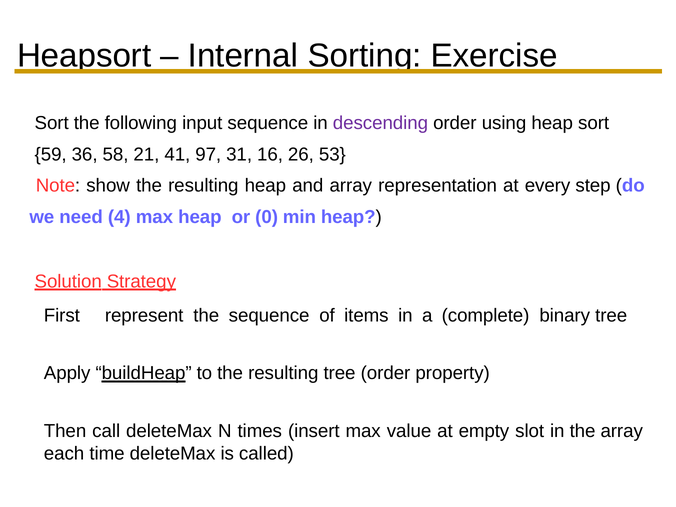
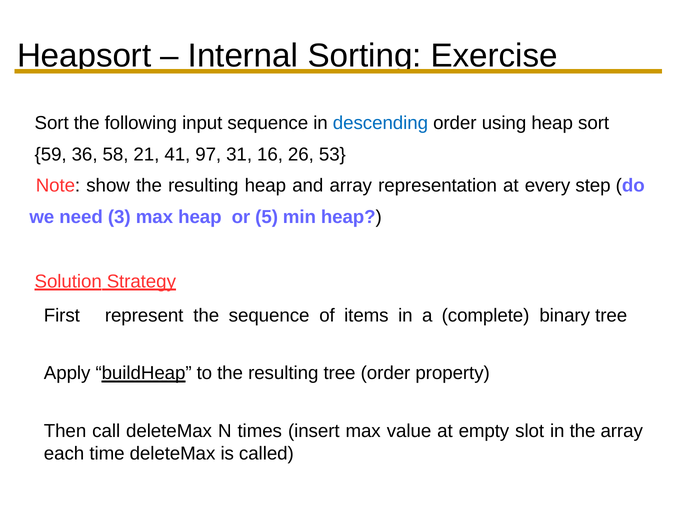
descending colour: purple -> blue (380, 123)
4: 4 -> 3 (119, 217)
0: 0 -> 5 (267, 217)
